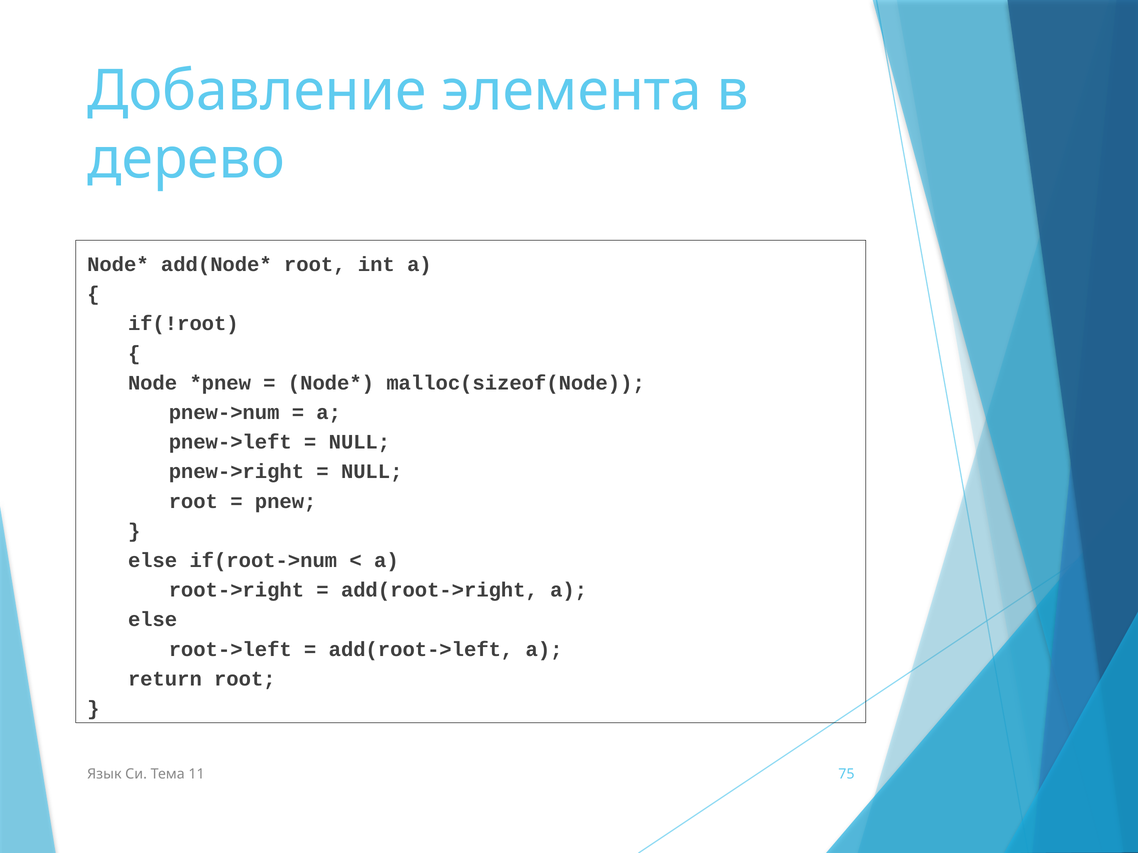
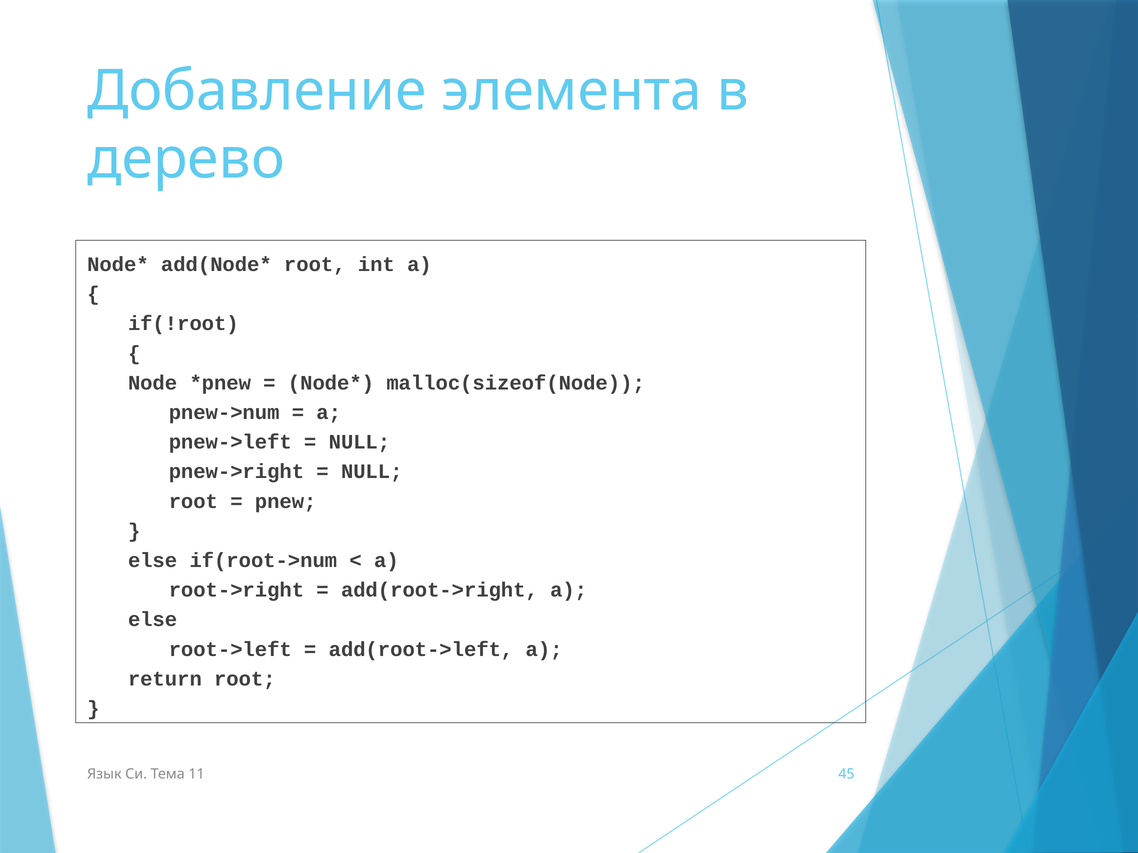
75: 75 -> 45 (846, 774)
